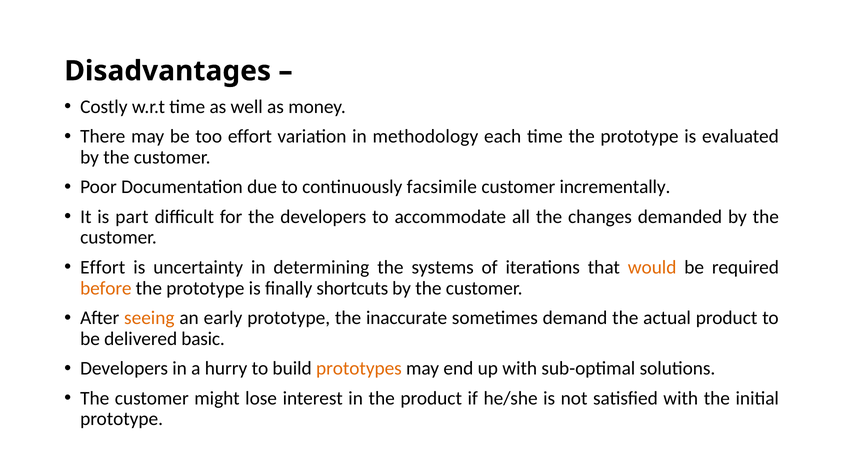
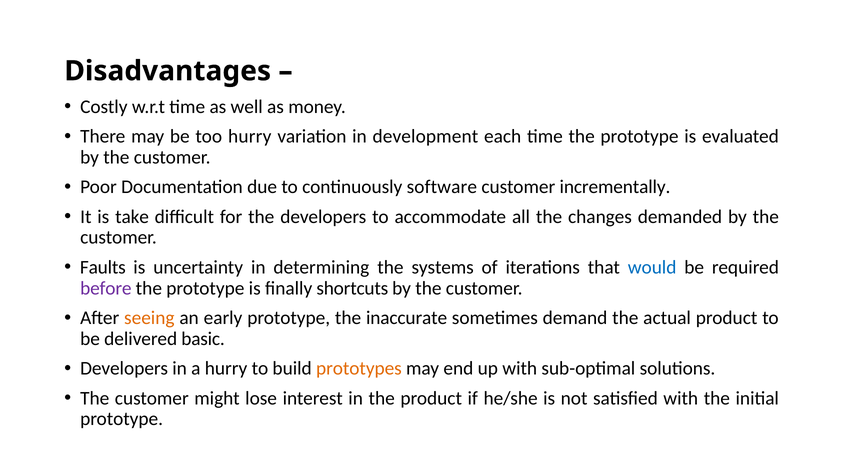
too effort: effort -> hurry (250, 136)
methodology: methodology -> development (425, 136)
facsimile: facsimile -> software (442, 187)
part: part -> take (132, 217)
Effort: Effort -> Faults (103, 267)
would colour: orange -> blue (652, 267)
before colour: orange -> purple (106, 288)
